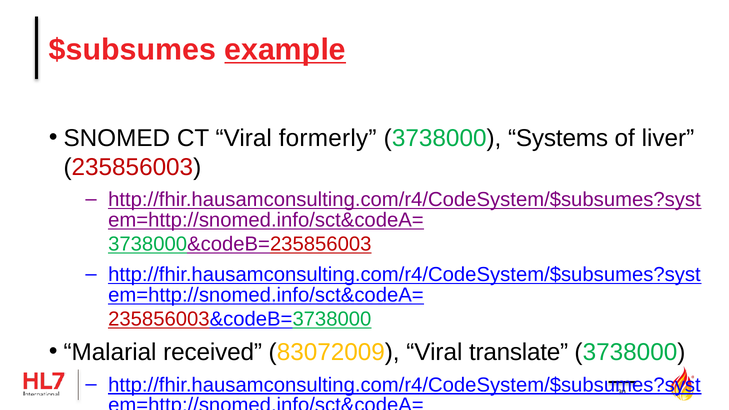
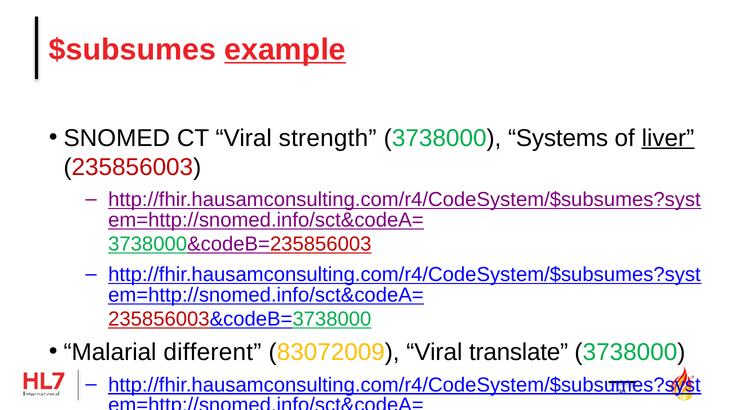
formerly: formerly -> strength (328, 138)
liver underline: none -> present (668, 138)
received: received -> different (212, 352)
